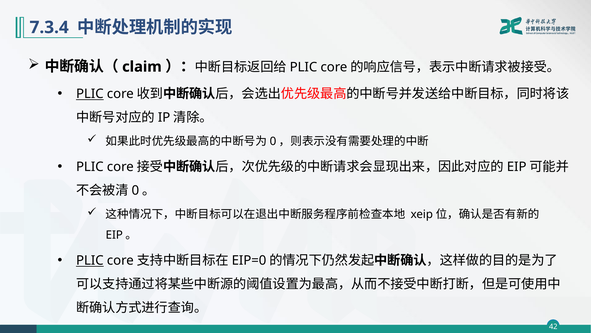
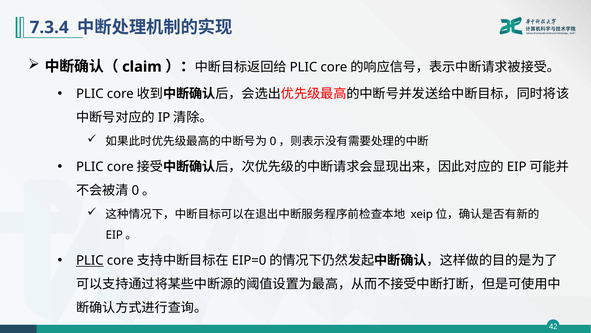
PLIC underline: present -> none (90, 94)
